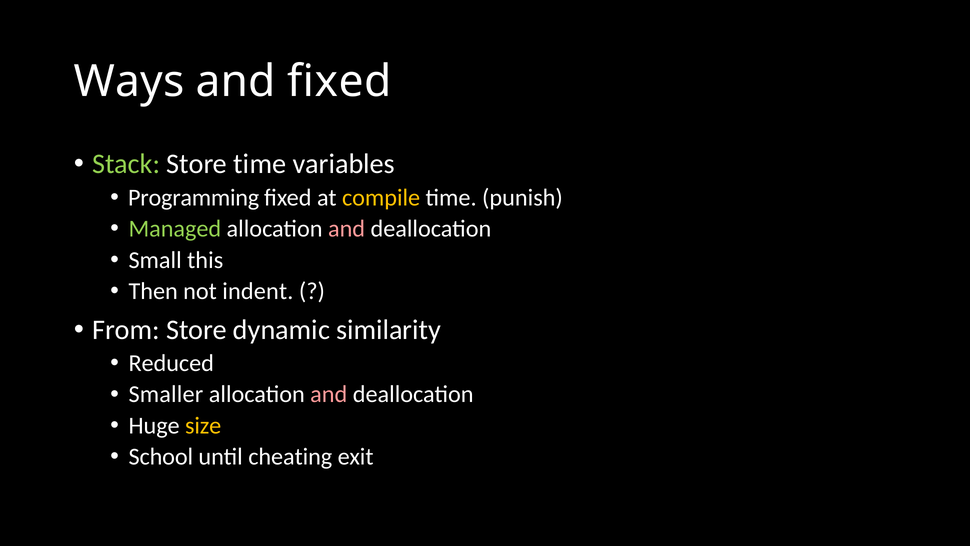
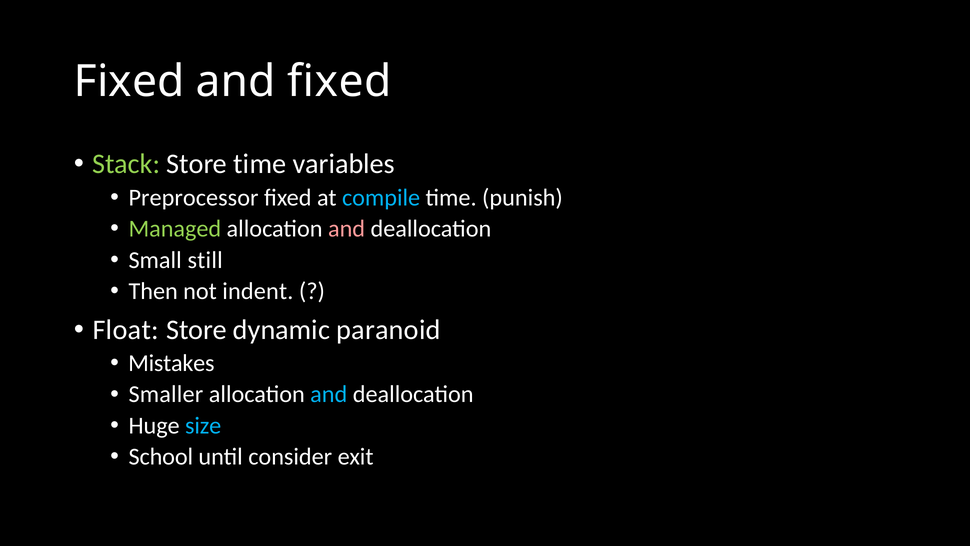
Ways: Ways -> Fixed (129, 81)
Programming: Programming -> Preprocessor (194, 197)
compile colour: yellow -> light blue (381, 197)
this: this -> still (205, 260)
From: From -> Float (126, 330)
similarity: similarity -> paranoid (388, 330)
Reduced: Reduced -> Mistakes (171, 363)
and colour: pink -> light blue (329, 394)
size colour: yellow -> light blue (203, 425)
cheating: cheating -> consider (290, 457)
